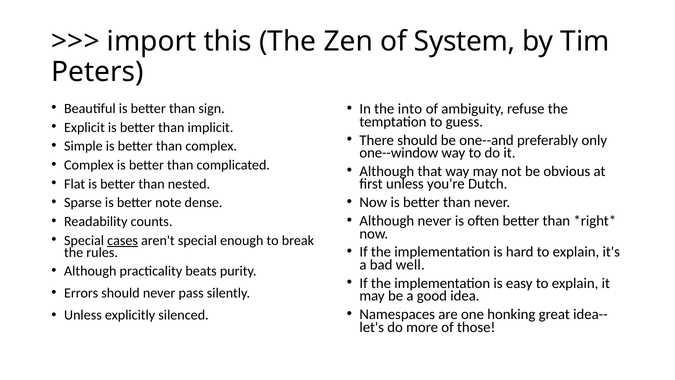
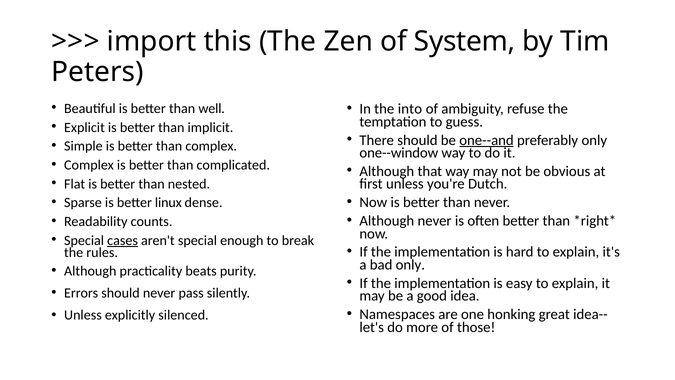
sign: sign -> well (212, 108)
one--and underline: none -> present (486, 140)
note: note -> linux (168, 203)
bad well: well -> only (410, 265)
